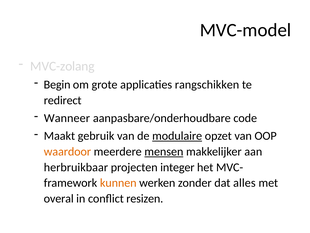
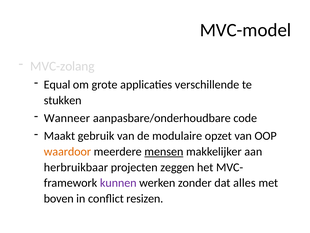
Begin: Begin -> Equal (57, 85)
rangschikken: rangschikken -> verschillende (207, 85)
redirect: redirect -> stukken (63, 100)
modulaire underline: present -> none (177, 136)
integer: integer -> zeggen (177, 167)
kunnen colour: orange -> purple (118, 183)
overal: overal -> boven (59, 198)
